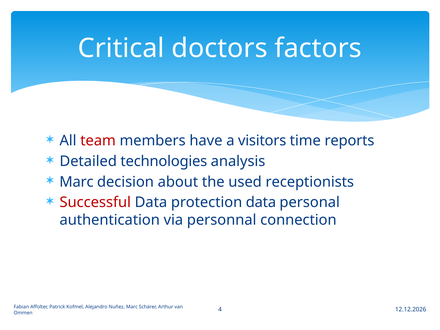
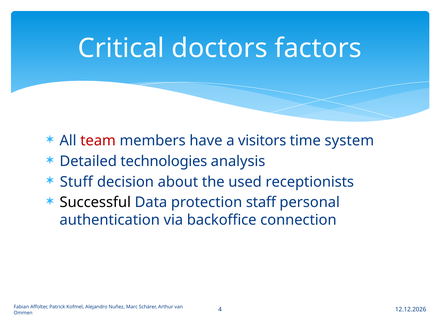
reports: reports -> system (349, 141)
Marc: Marc -> Stuff (76, 182)
Successful colour: red -> black (95, 202)
protection data: data -> staff (261, 202)
personnal: personnal -> backoffice (222, 220)
